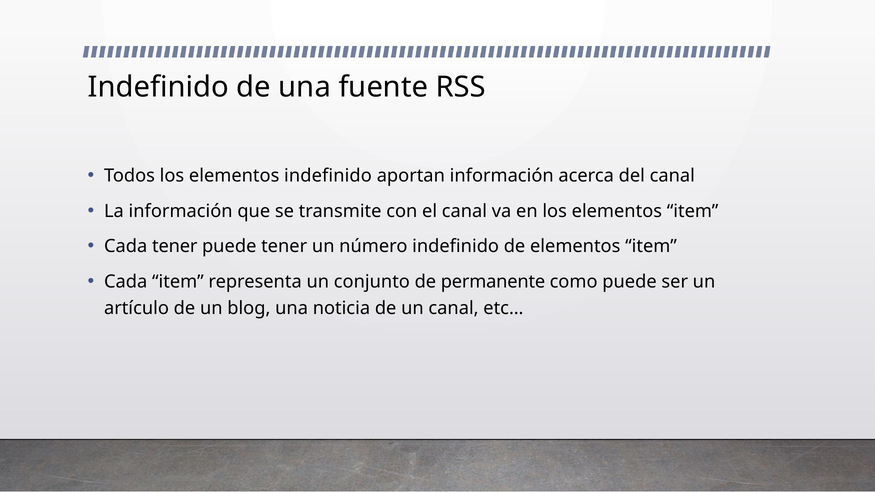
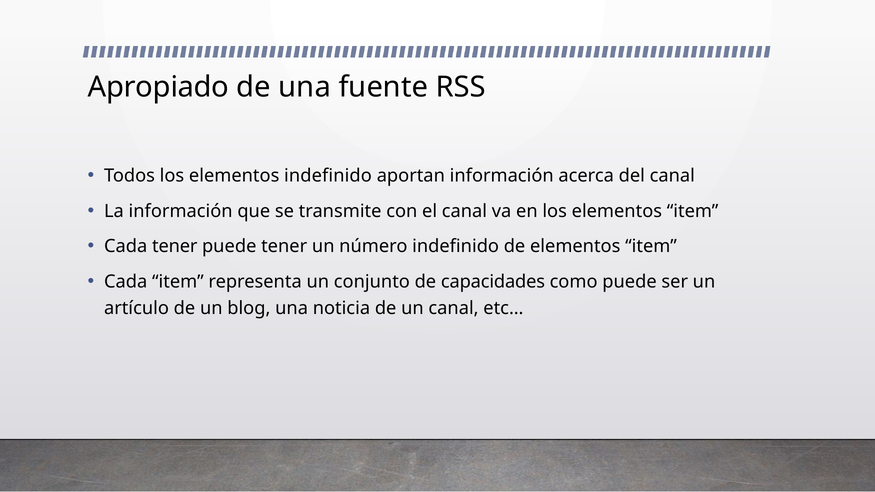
Indefinido: Indefinido -> Apropiado (158, 87)
permanente: permanente -> capacidades (493, 282)
